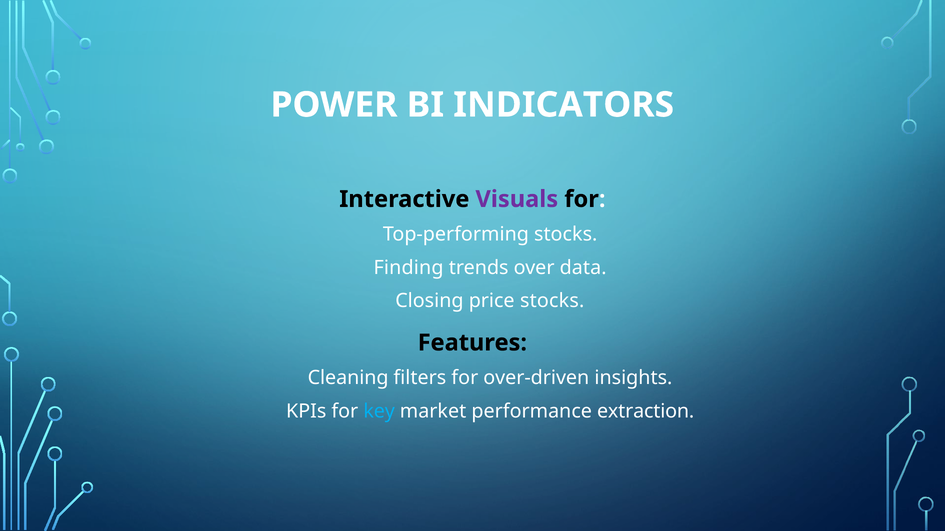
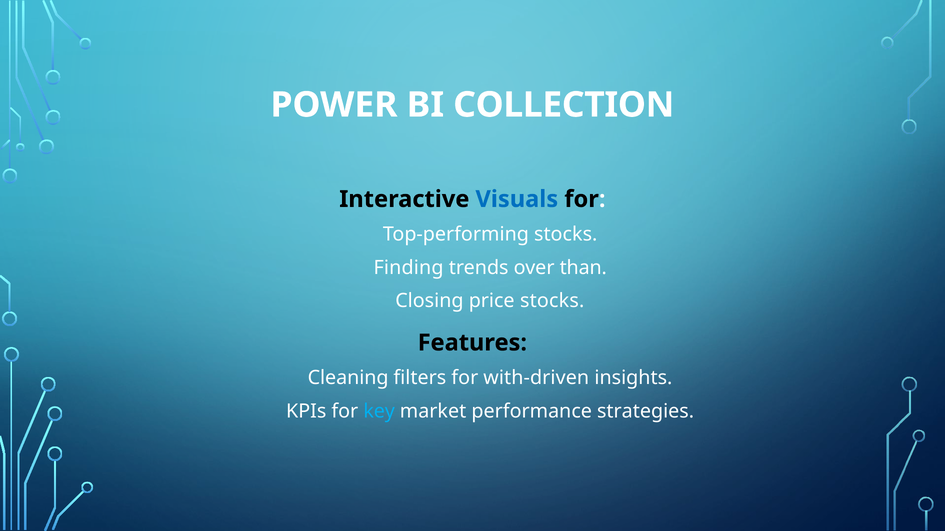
INDICATORS: INDICATORS -> COLLECTION (564, 105)
Visuals colour: purple -> blue (517, 199)
data: data -> than (583, 268)
over-driven: over-driven -> with-driven (536, 378)
extraction: extraction -> strategies (646, 412)
